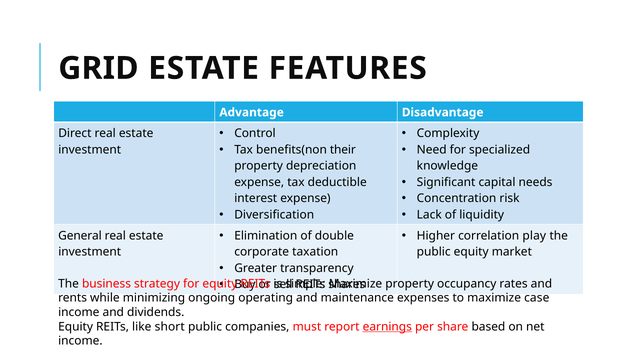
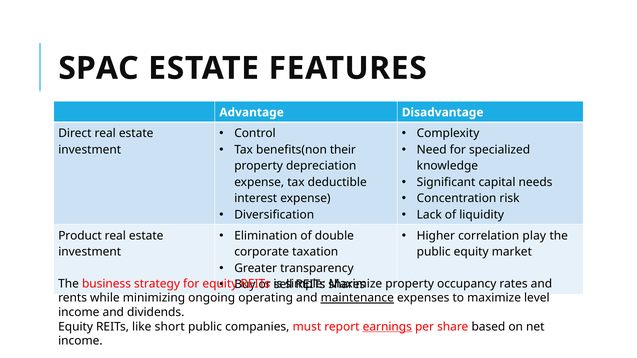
GRID: GRID -> SPAC (98, 68)
General: General -> Product (80, 236)
maintenance underline: none -> present (357, 298)
case: case -> level (537, 298)
